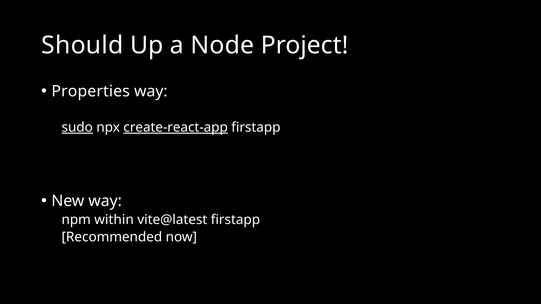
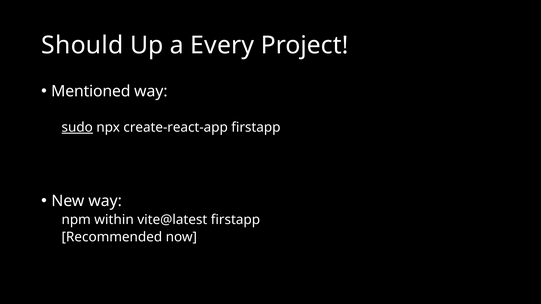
Node: Node -> Every (222, 45)
Properties: Properties -> Mentioned (91, 91)
create-react-app underline: present -> none (176, 128)
